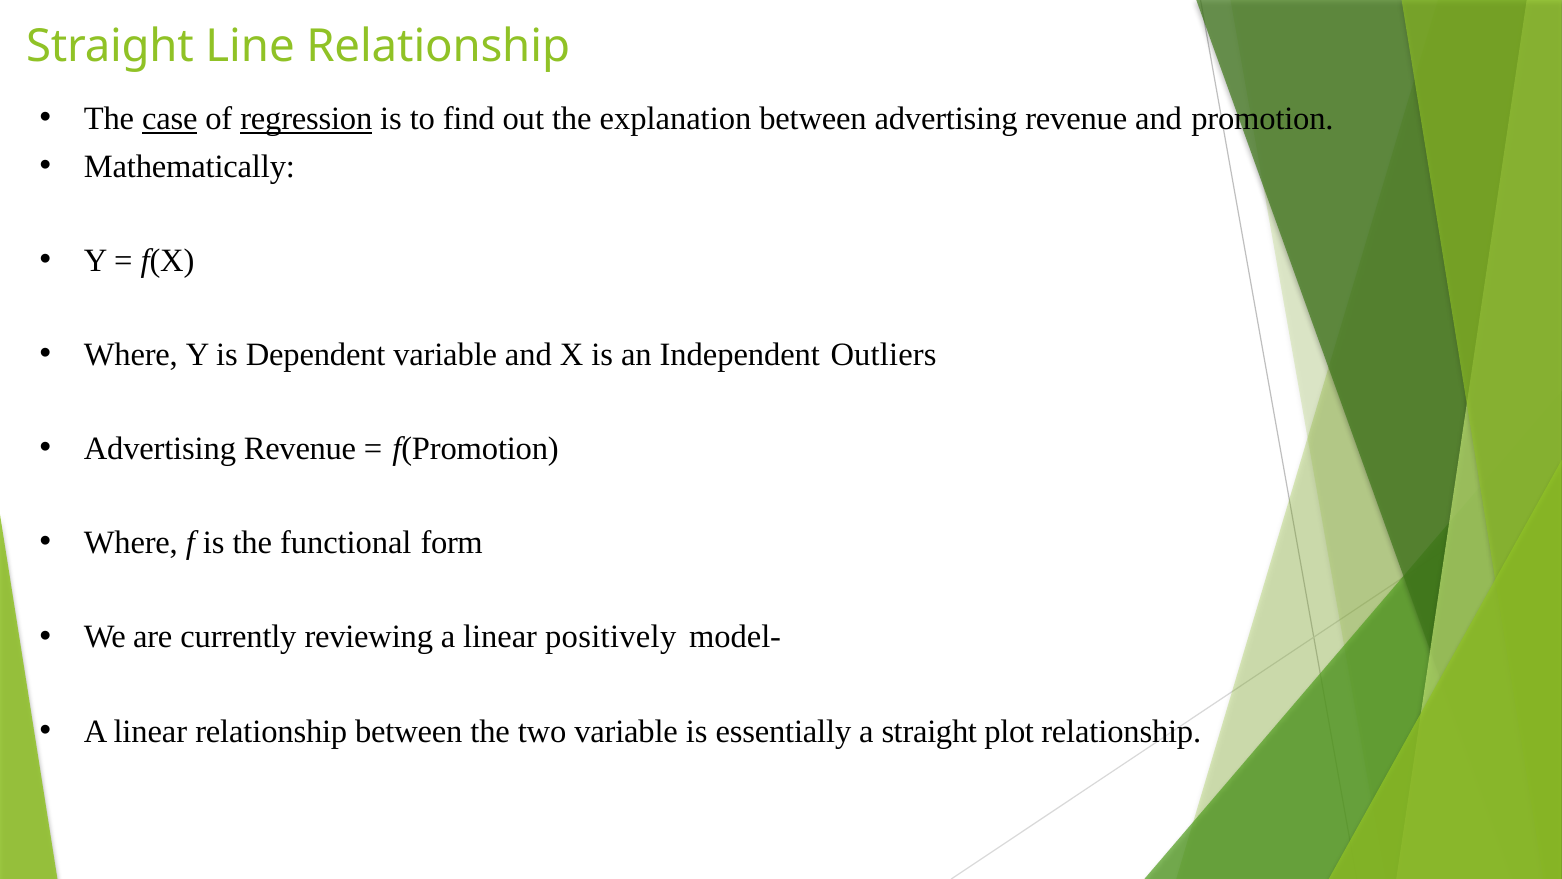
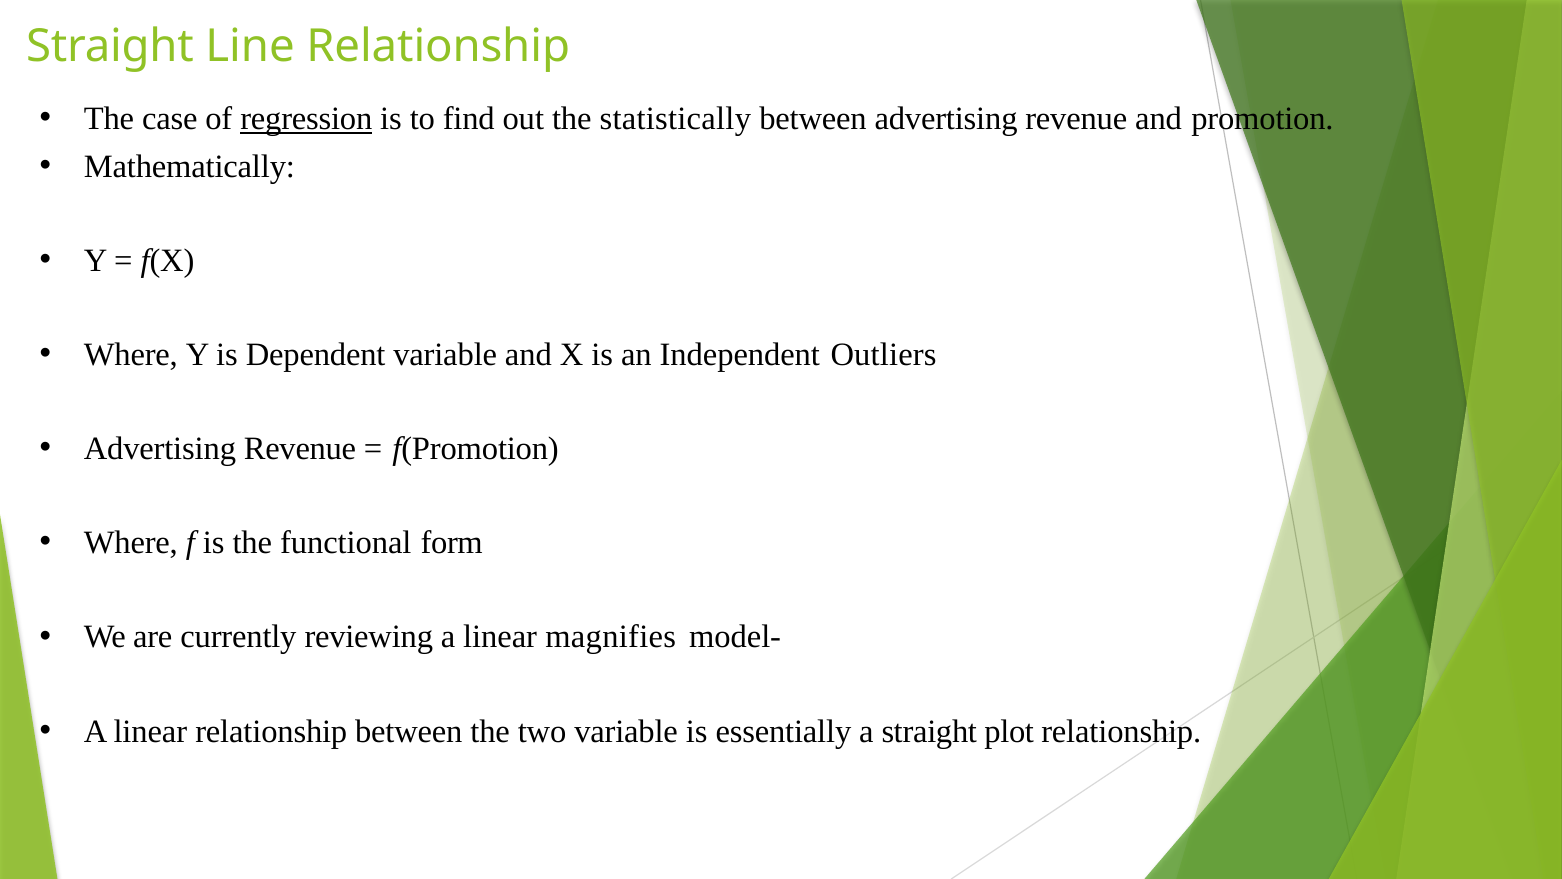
case underline: present -> none (170, 119)
explanation: explanation -> statistically (675, 119)
positively: positively -> magnifies (611, 637)
